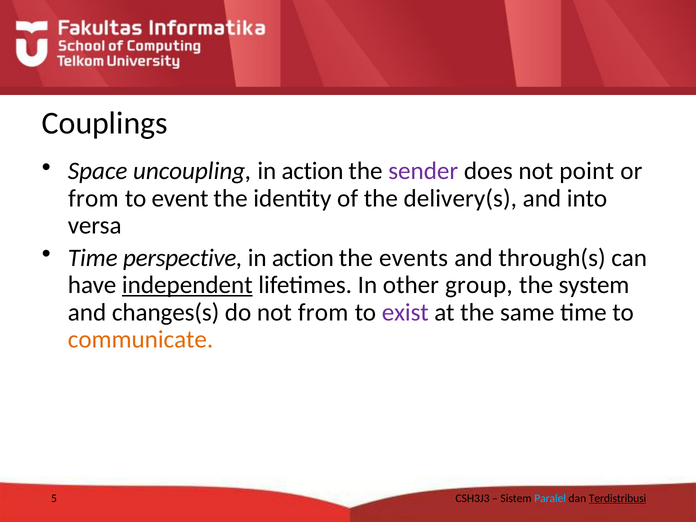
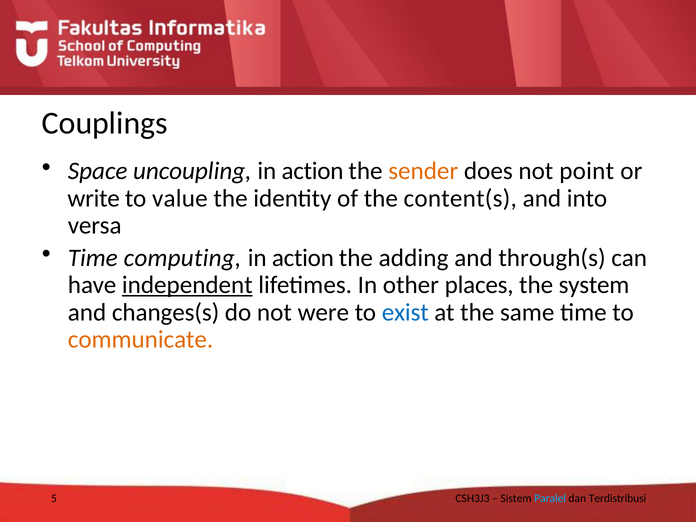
sender colour: purple -> orange (423, 171)
from: from -> write (94, 198)
event: event -> value (180, 198)
delivery(s: delivery(s -> content(s (460, 198)
perspective: perspective -> computing (182, 258)
events: events -> adding (414, 258)
group: group -> places (479, 285)
not from: from -> were (323, 312)
exist colour: purple -> blue (405, 312)
Terdistribusi underline: present -> none (618, 498)
